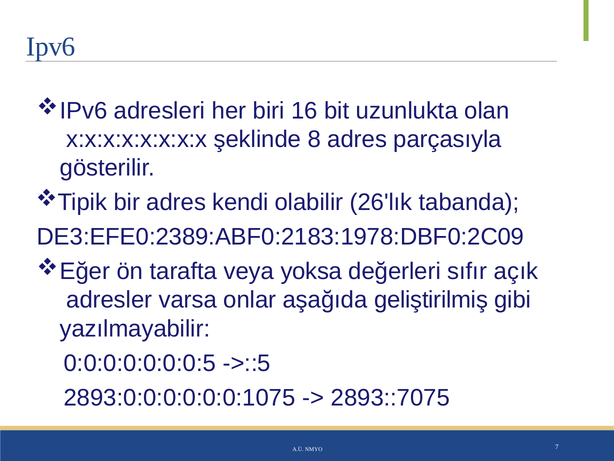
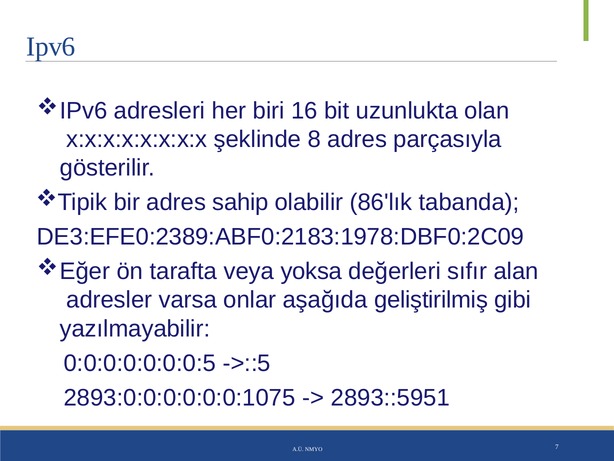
kendi: kendi -> sahip (240, 202)
26'lık: 26'lık -> 86'lık (381, 202)
açık: açık -> alan (516, 271)
2893::7075: 2893::7075 -> 2893::5951 (390, 397)
